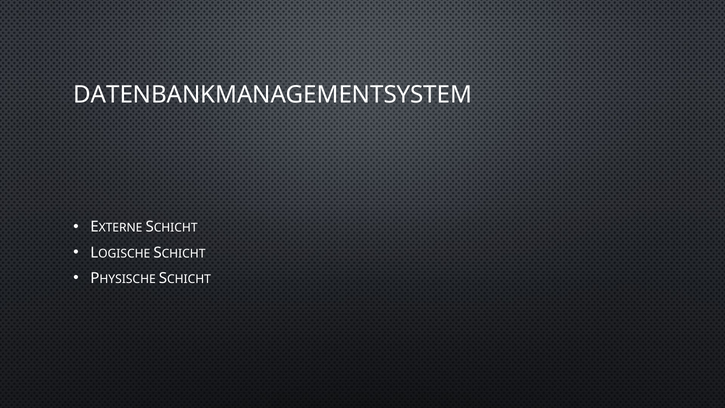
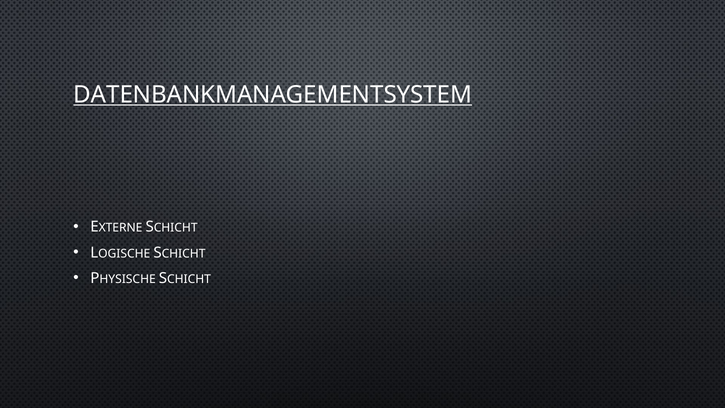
DATENBANKMANAGEMENTSYSTEM underline: none -> present (273, 95)
